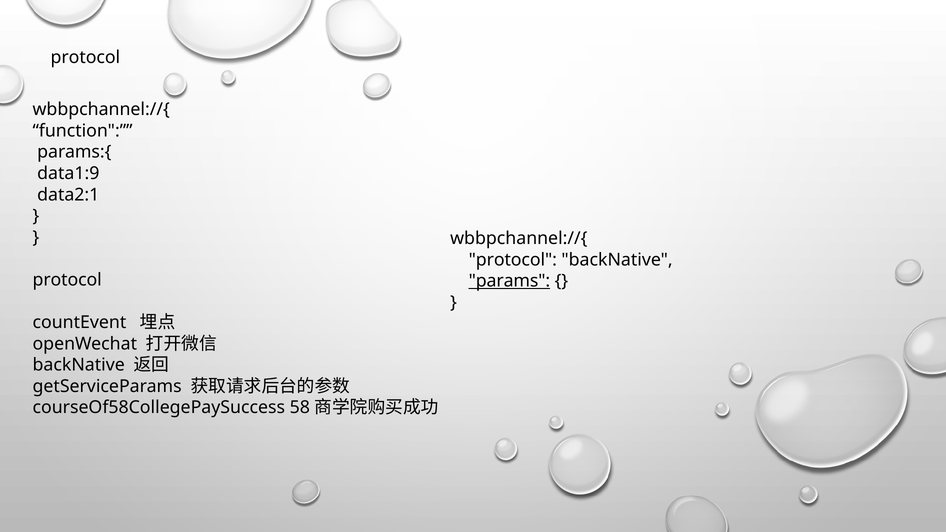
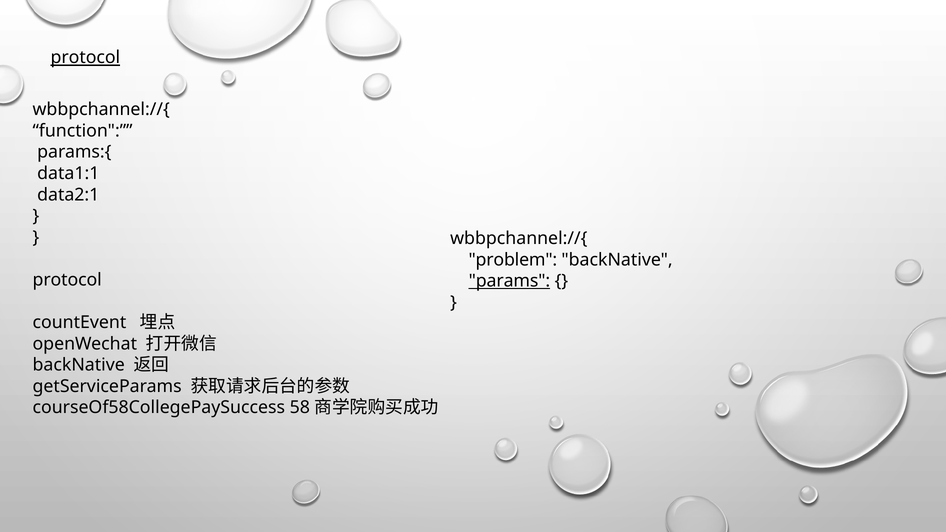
protocol underline: none -> present (85, 58)
data1:9: data1:9 -> data1:1 (68, 173)
protocol: protocol -> problem (513, 260)
